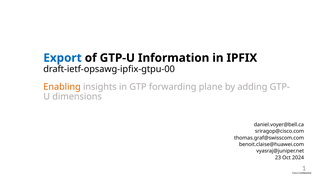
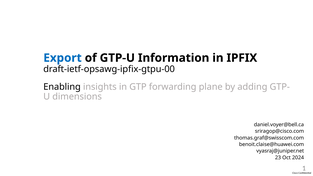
Enabling colour: orange -> black (62, 87)
